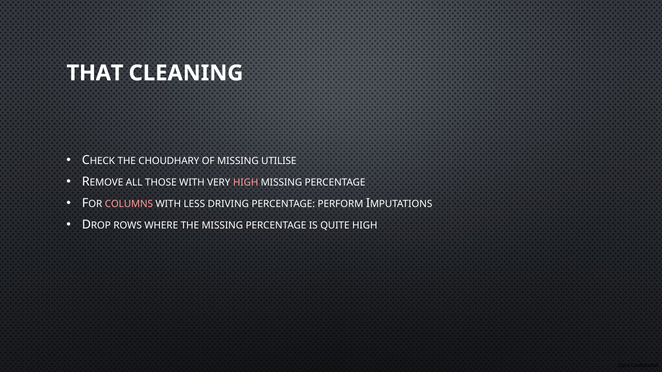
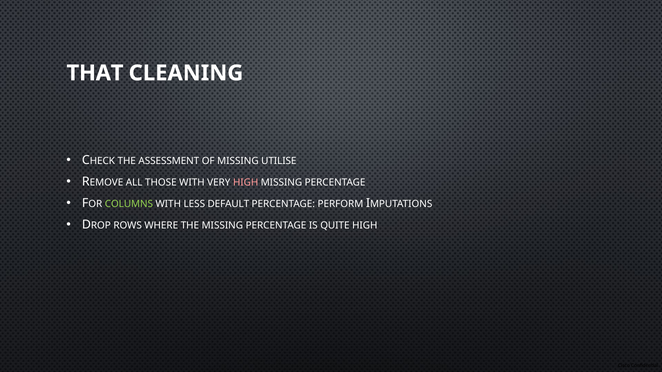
CHOUDHARY: CHOUDHARY -> ASSESSMENT (169, 161)
COLUMNS colour: pink -> light green (129, 204)
DRIVING: DRIVING -> DEFAULT (228, 204)
